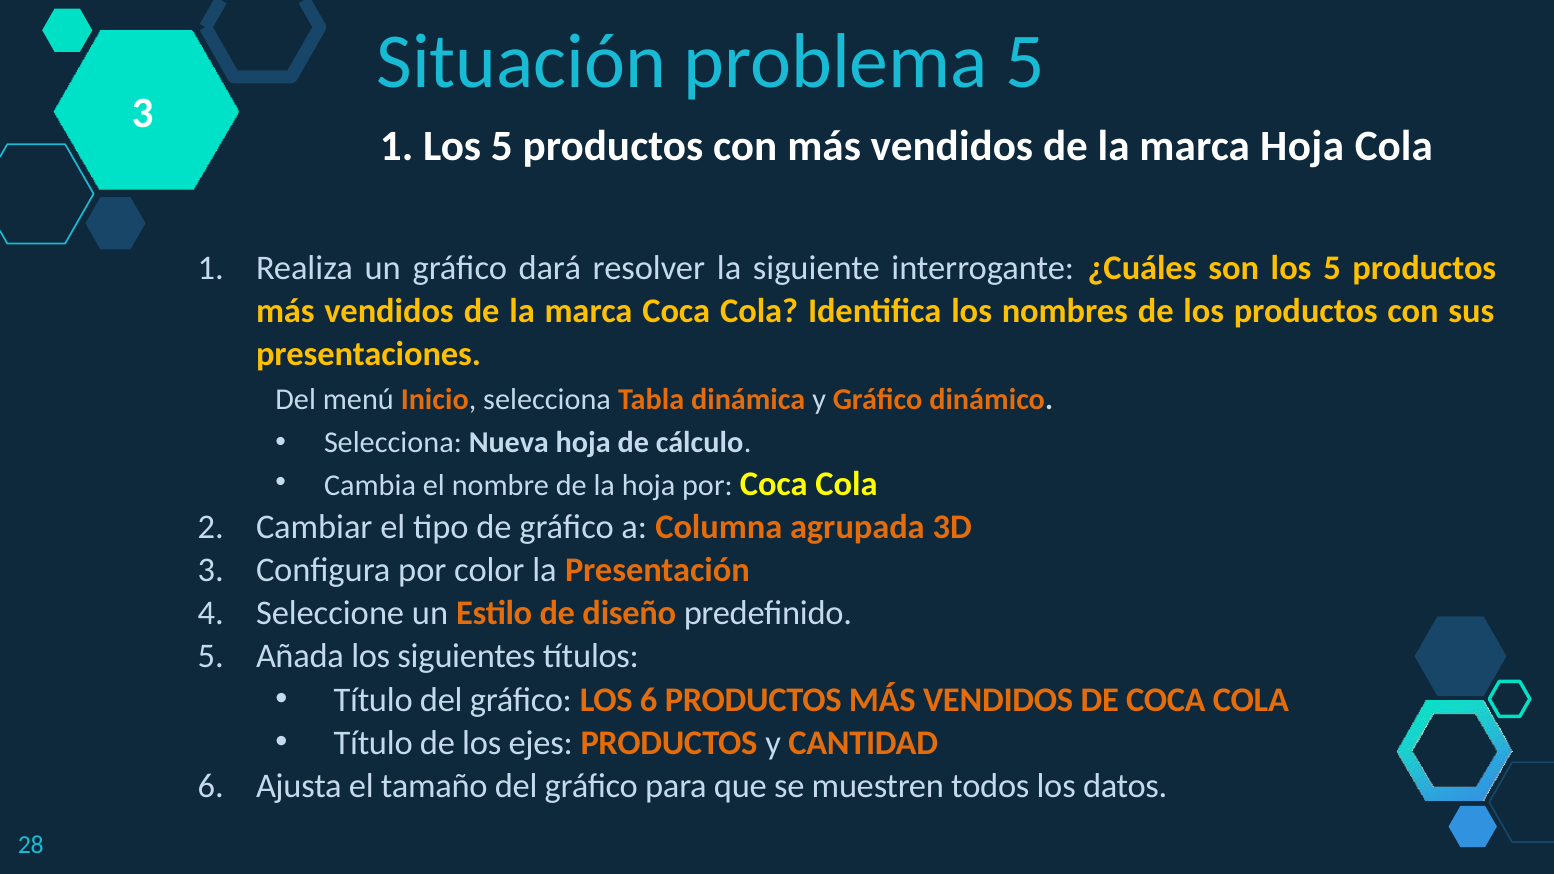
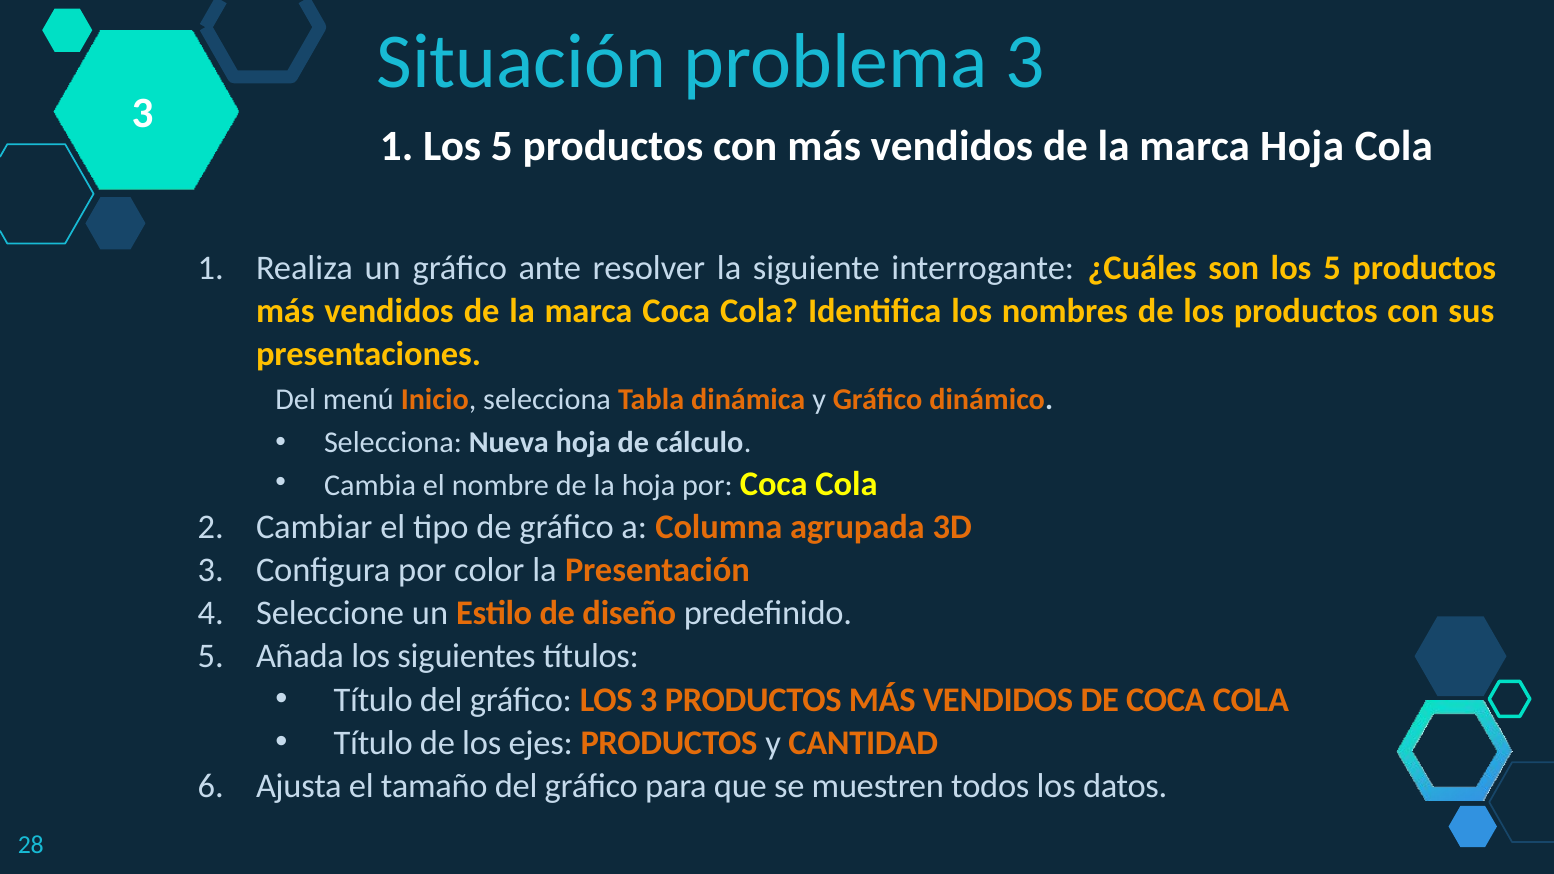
problema 5: 5 -> 3 (1025, 62)
dará: dará -> ante (550, 268)
LOS 6: 6 -> 3 (649, 700)
